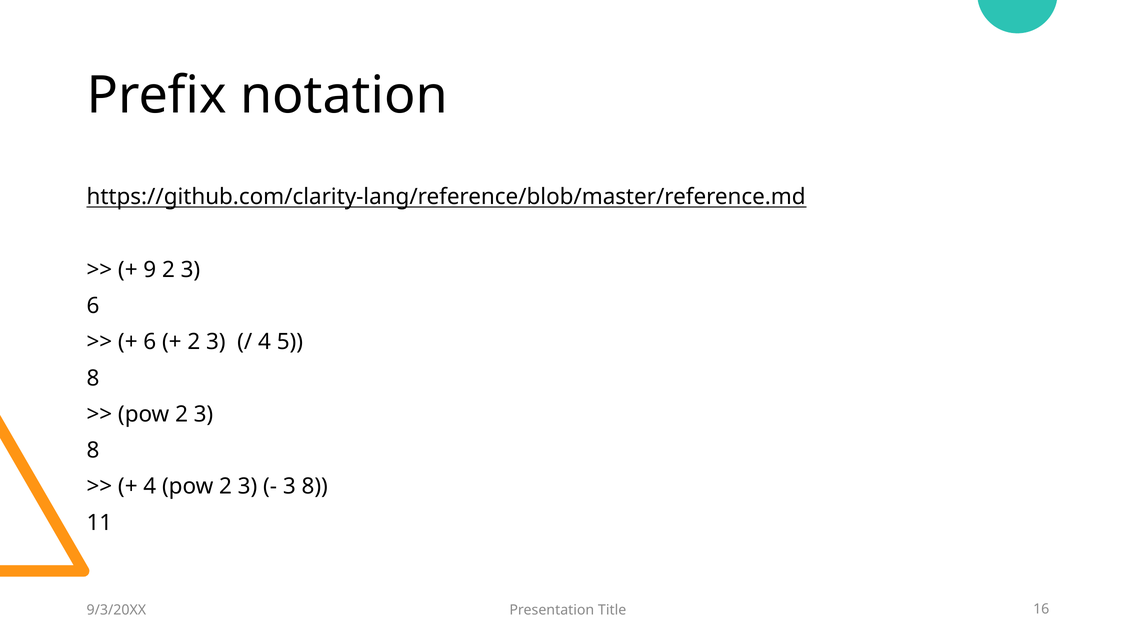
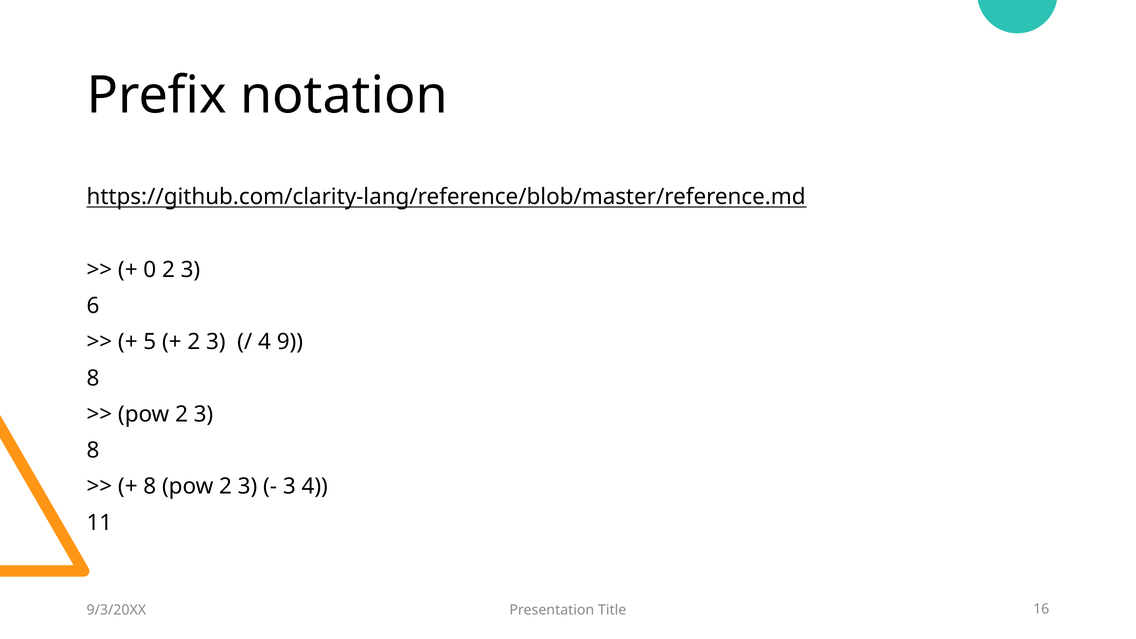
9: 9 -> 0 (150, 270)
6: 6 -> 5 (150, 342)
5: 5 -> 9 (290, 342)
4: 4 -> 8 (150, 487)
8: 8 -> 4 (315, 487)
